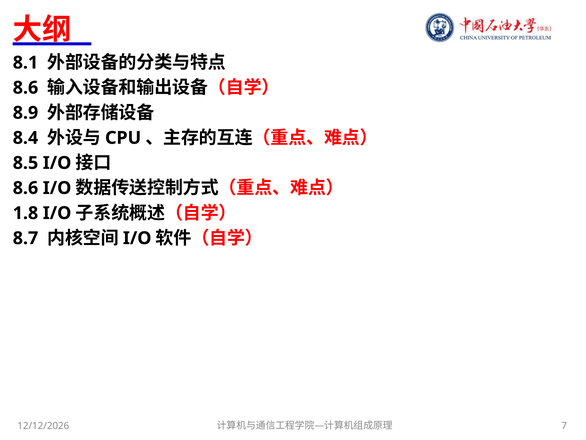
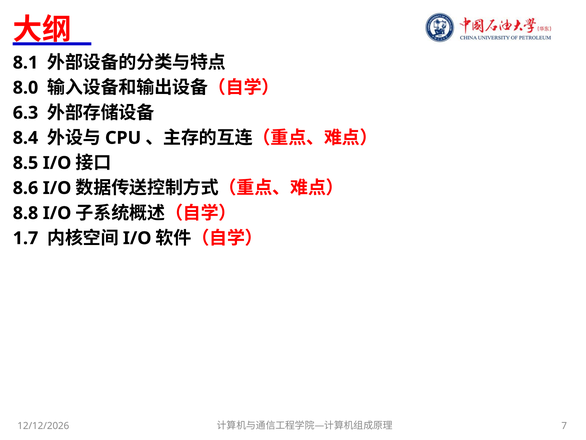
8.6: 8.6 -> 8.0 (25, 88)
8.9: 8.9 -> 6.3 (25, 113)
1.8: 1.8 -> 8.8 (25, 213)
8.7: 8.7 -> 1.7 (25, 238)
